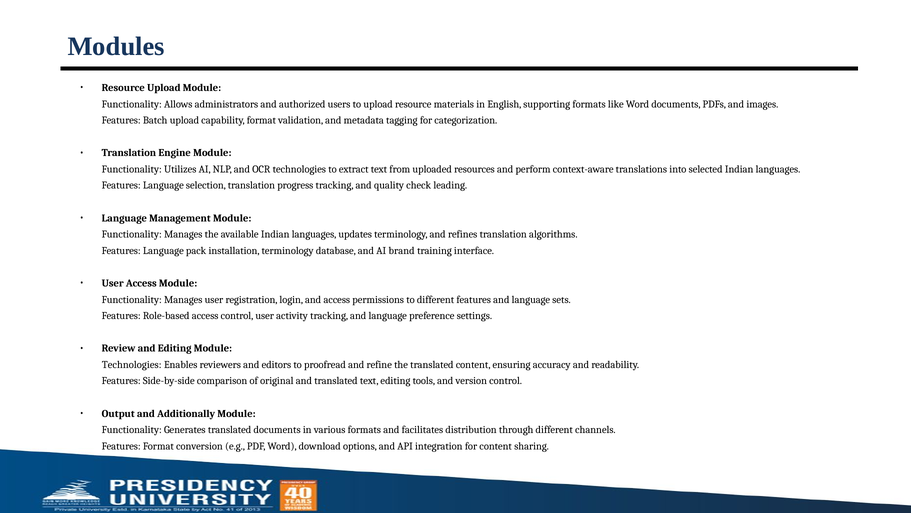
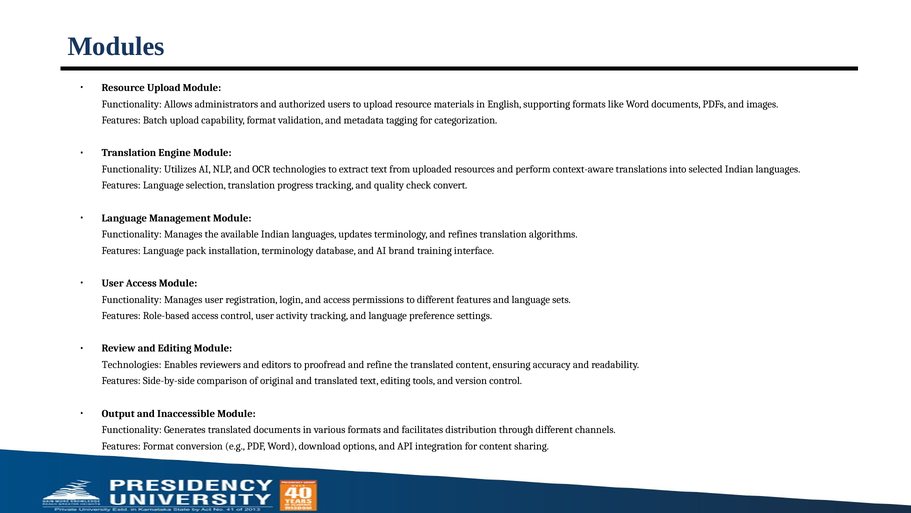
leading: leading -> convert (450, 185)
Additionally: Additionally -> Inaccessible (186, 413)
